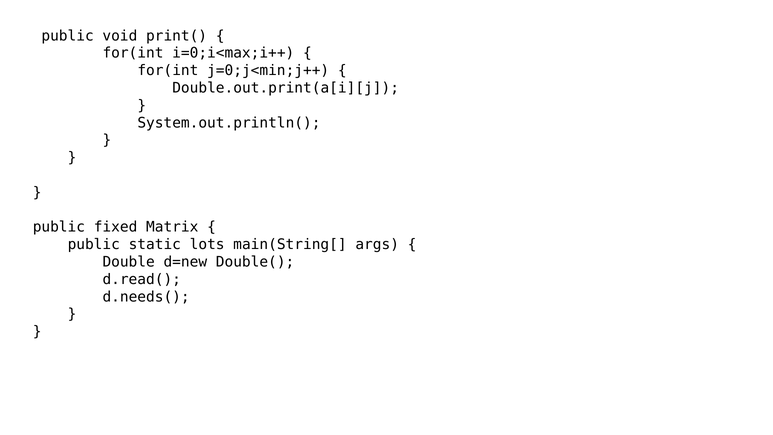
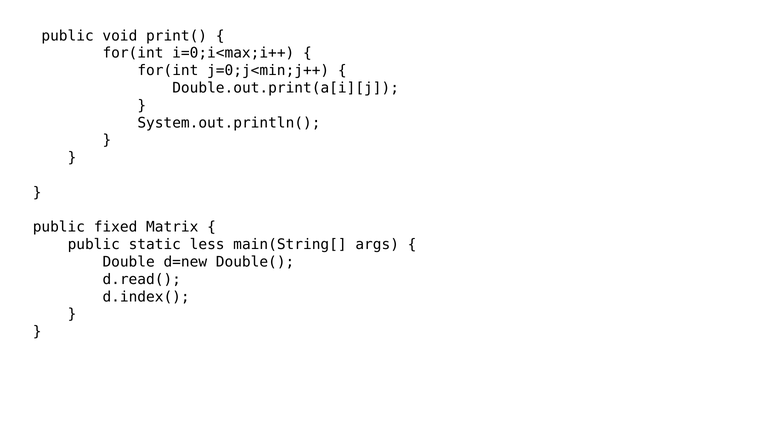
lots: lots -> less (207, 244)
d.needs(: d.needs( -> d.index( (146, 297)
